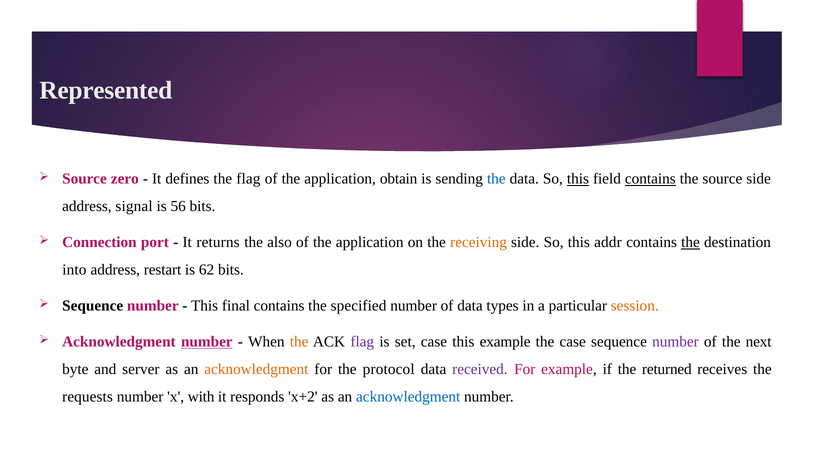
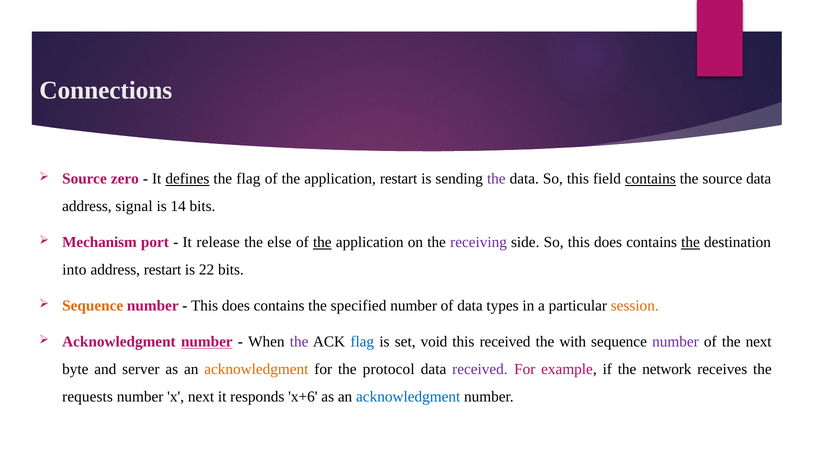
Represented: Represented -> Connections (106, 90)
defines underline: none -> present (187, 179)
application obtain: obtain -> restart (399, 179)
the colour: blue -> purple (496, 179)
this underline: present -> none (578, 179)
source side: side -> data (759, 179)
56: 56 -> 14 (178, 206)
Connection: Connection -> Mechanism (99, 242)
returns: returns -> release (218, 242)
also: also -> else (279, 242)
the underline: none -> present (322, 242)
receiving colour: orange -> purple (479, 242)
So this addr: addr -> does (608, 242)
62: 62 -> 22 (207, 270)
Sequence colour: black -> orange (93, 306)
final: final -> does (236, 306)
the colour: orange -> purple (299, 342)
flag colour: purple -> blue (362, 342)
set case: case -> void (434, 342)
this example: example -> received (505, 342)
the case: case -> with (573, 342)
returned: returned -> network (667, 369)
x with: with -> next (201, 397)
x+2: x+2 -> x+6 (303, 397)
